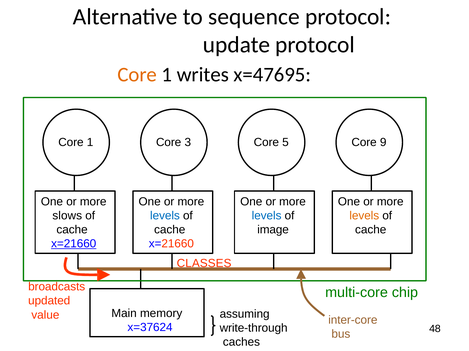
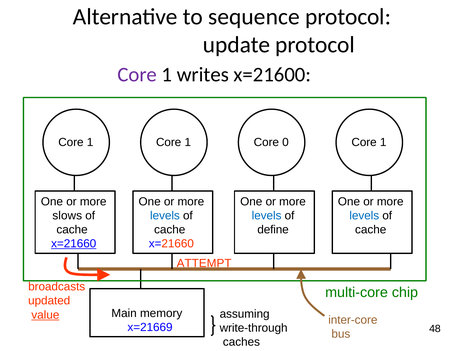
Core colour: orange -> purple (137, 75)
x=47695: x=47695 -> x=21600 (272, 75)
1 Core 3: 3 -> 1 (188, 143)
5: 5 -> 0 (285, 143)
9: 9 -> 1 (383, 143)
levels colour: orange -> blue (364, 216)
image: image -> define (273, 230)
CLASSES: CLASSES -> ATTEMPT (204, 264)
value underline: none -> present (45, 316)
x=37624: x=37624 -> x=21669 (150, 328)
